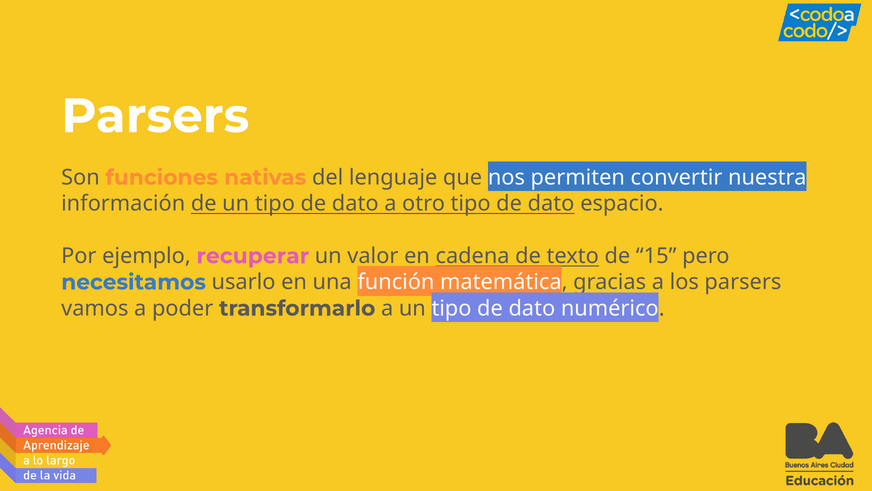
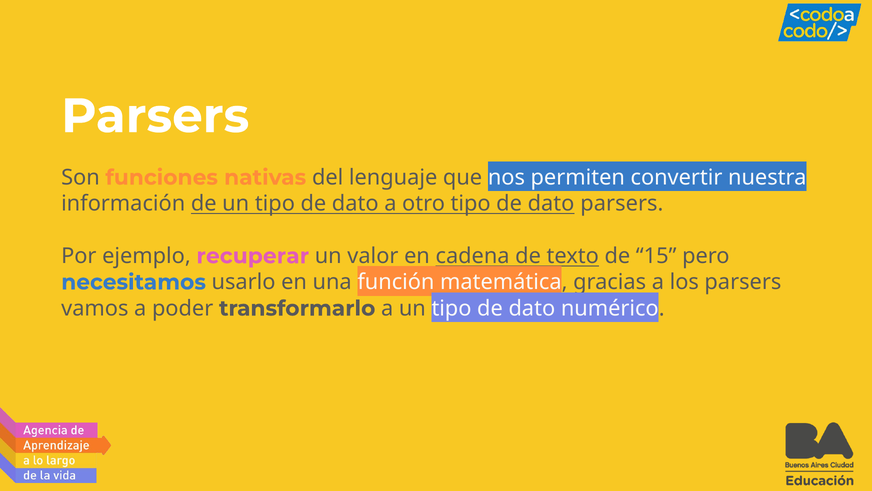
dato espacio: espacio -> parsers (622, 203)
